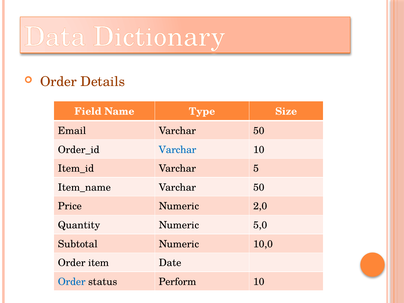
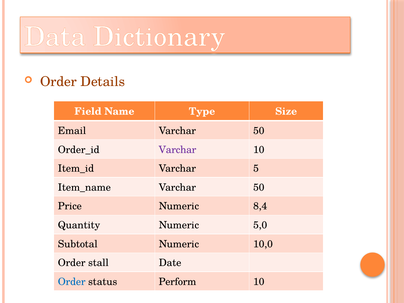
Varchar colour: blue -> purple (177, 150)
2,0: 2,0 -> 8,4 (260, 206)
item: item -> stall (98, 263)
